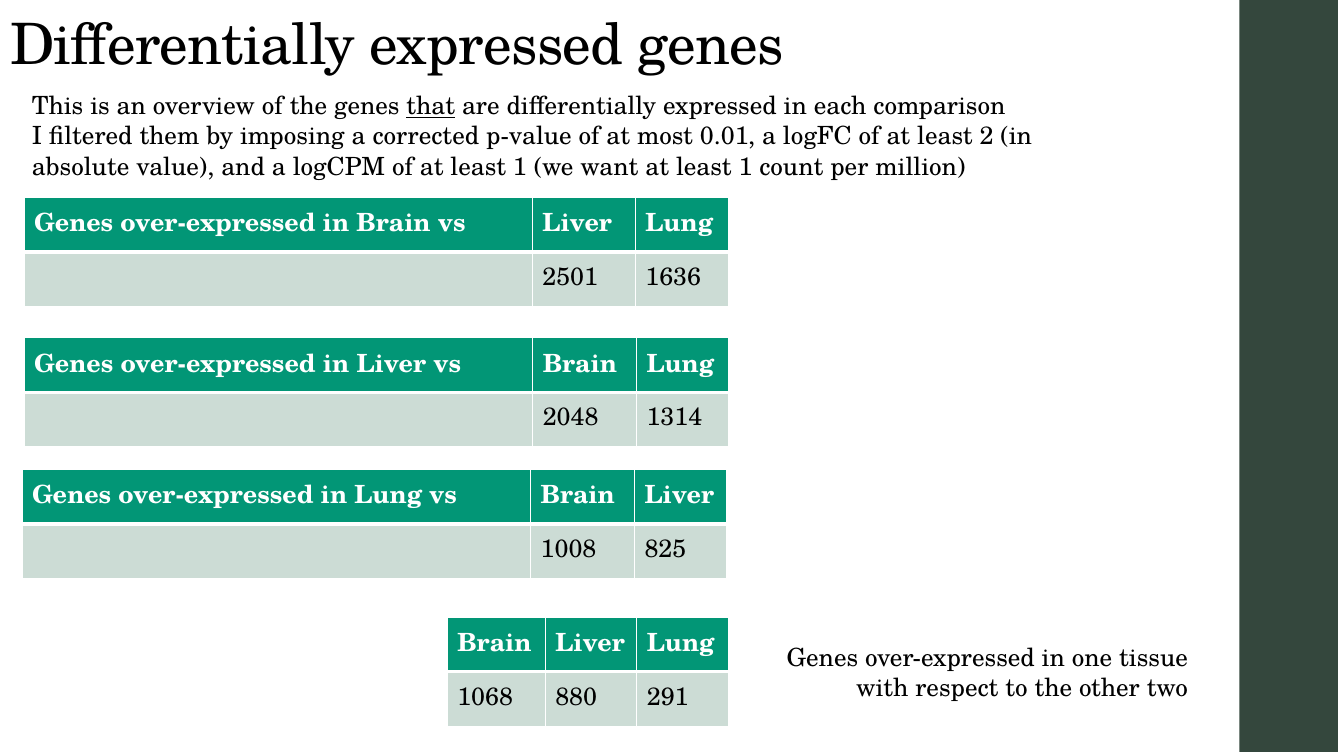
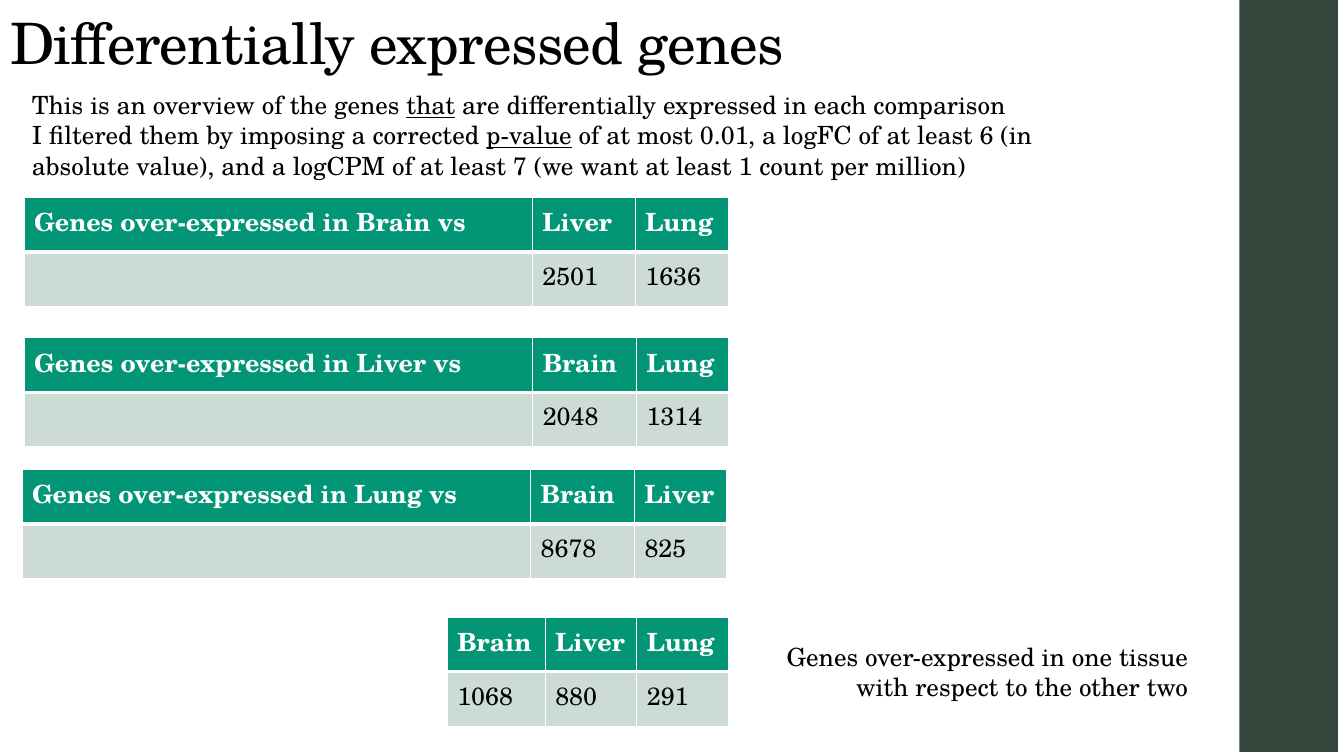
p-value underline: none -> present (529, 137)
2: 2 -> 6 (987, 137)
of at least 1: 1 -> 7 (520, 167)
1008: 1008 -> 8678 (569, 550)
